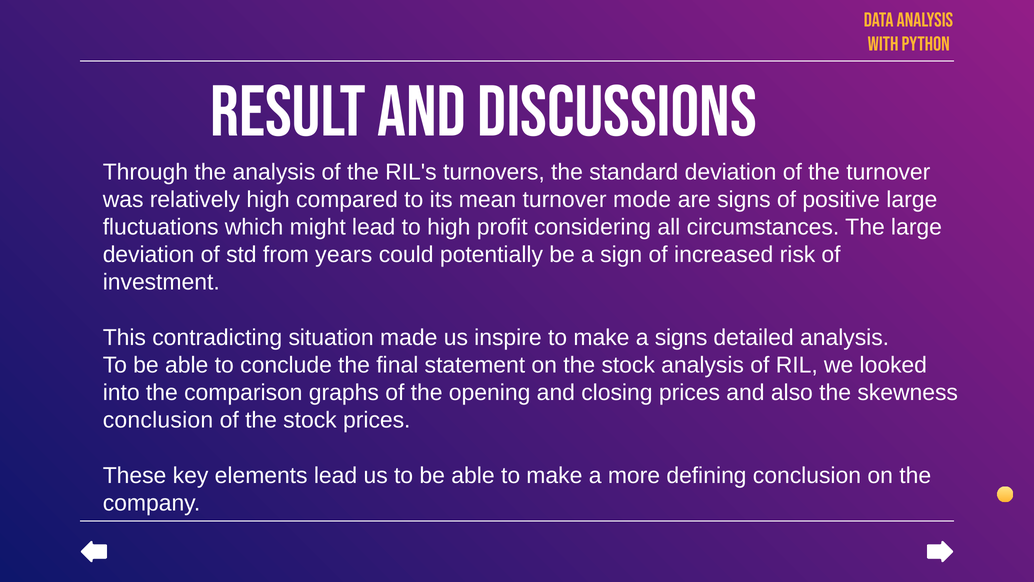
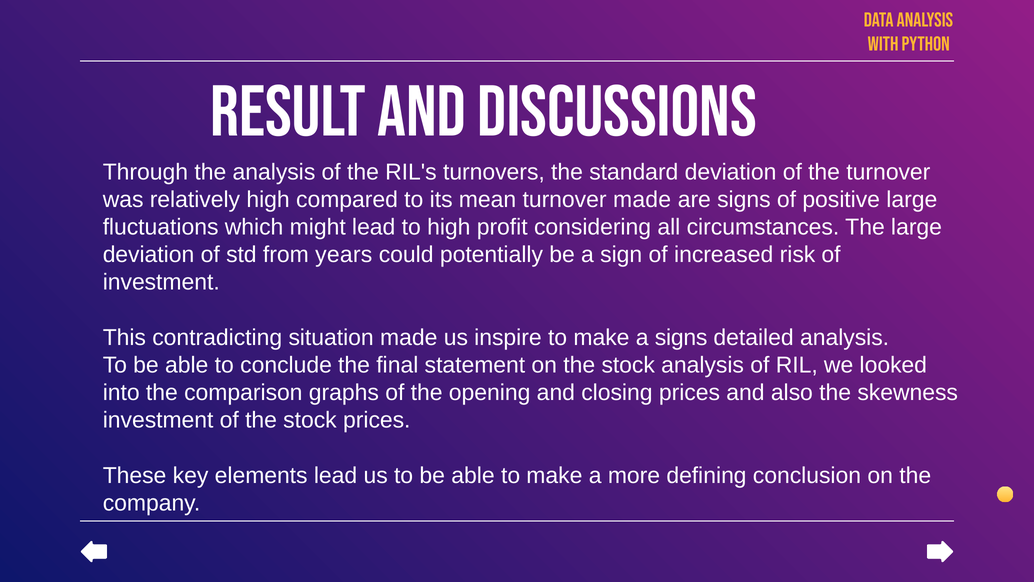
turnover mode: mode -> made (642, 200)
conclusion: conclusion -> investment (158, 420)
